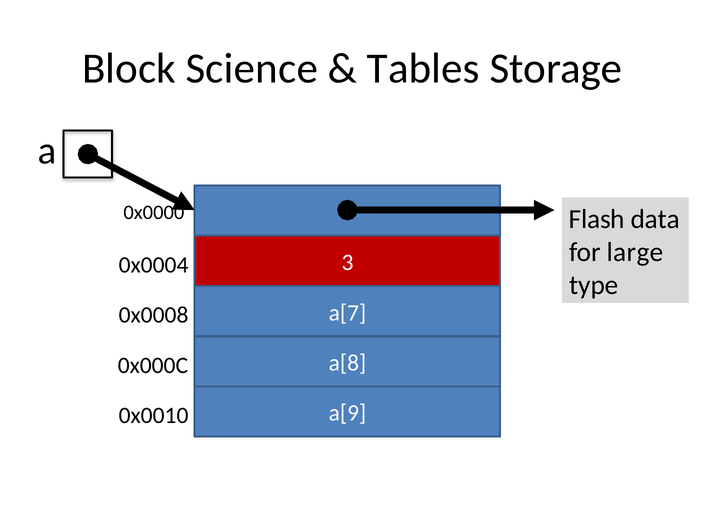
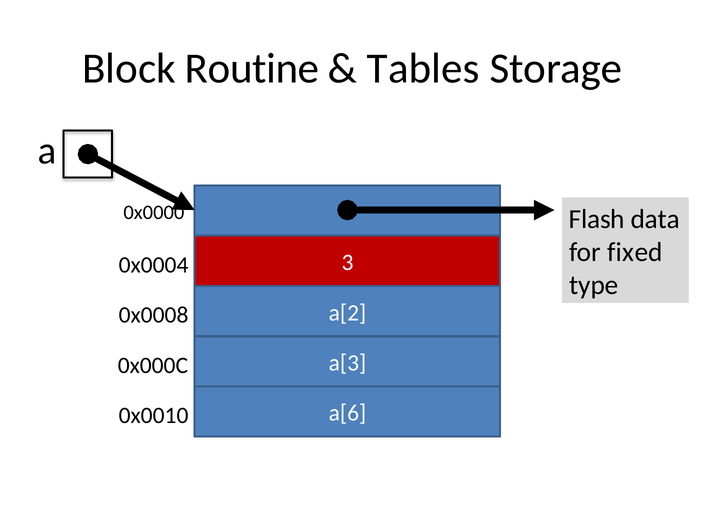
Science: Science -> Routine (252, 68)
large: large -> fixed (635, 252)
a[7: a[7 -> a[2 (347, 313)
a[8: a[8 -> a[3 (347, 363)
a[9: a[9 -> a[6 (347, 413)
